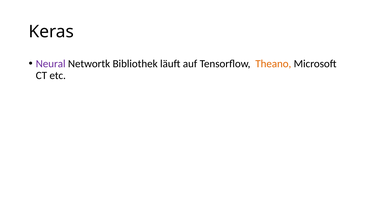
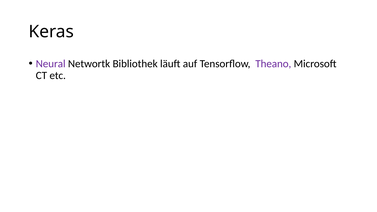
Theano colour: orange -> purple (273, 64)
